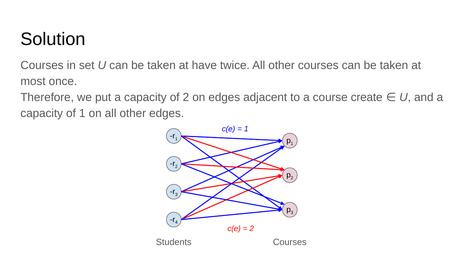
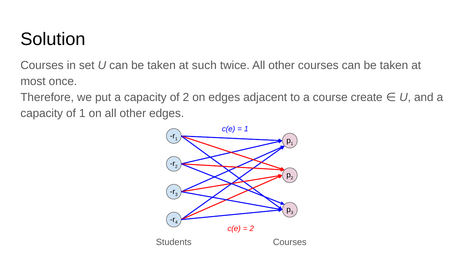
have: have -> such (204, 65)
